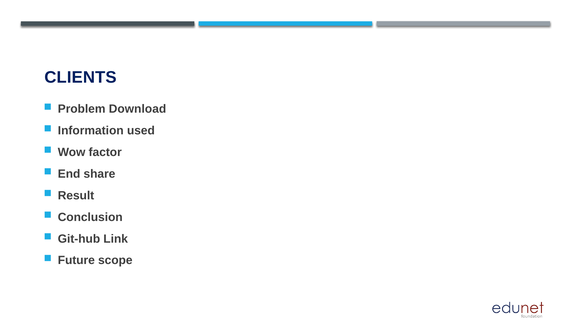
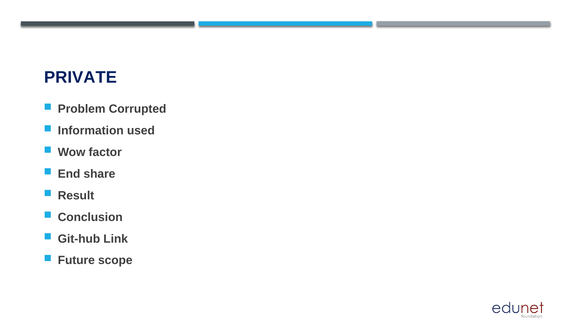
CLIENTS: CLIENTS -> PRIVATE (80, 77)
Download: Download -> Corrupted (138, 109)
